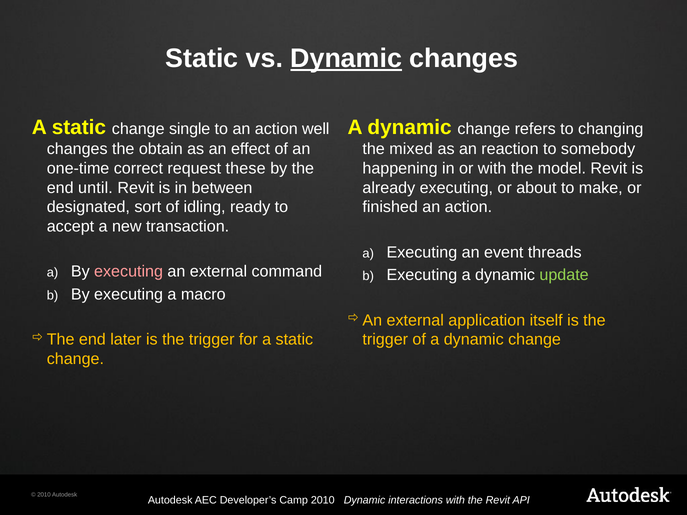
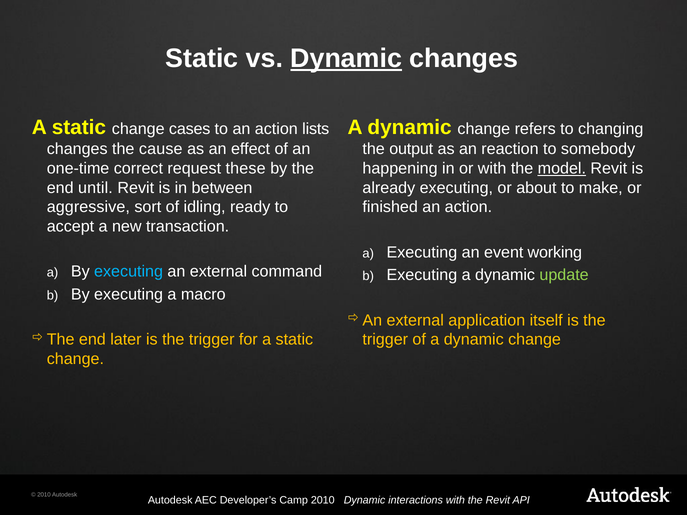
single: single -> cases (190, 129)
well: well -> lists (316, 129)
obtain: obtain -> cause (161, 149)
mixed: mixed -> output (411, 149)
model underline: none -> present (562, 169)
designated: designated -> aggressive (88, 207)
threads: threads -> working (555, 252)
executing colour: pink -> light blue (129, 272)
